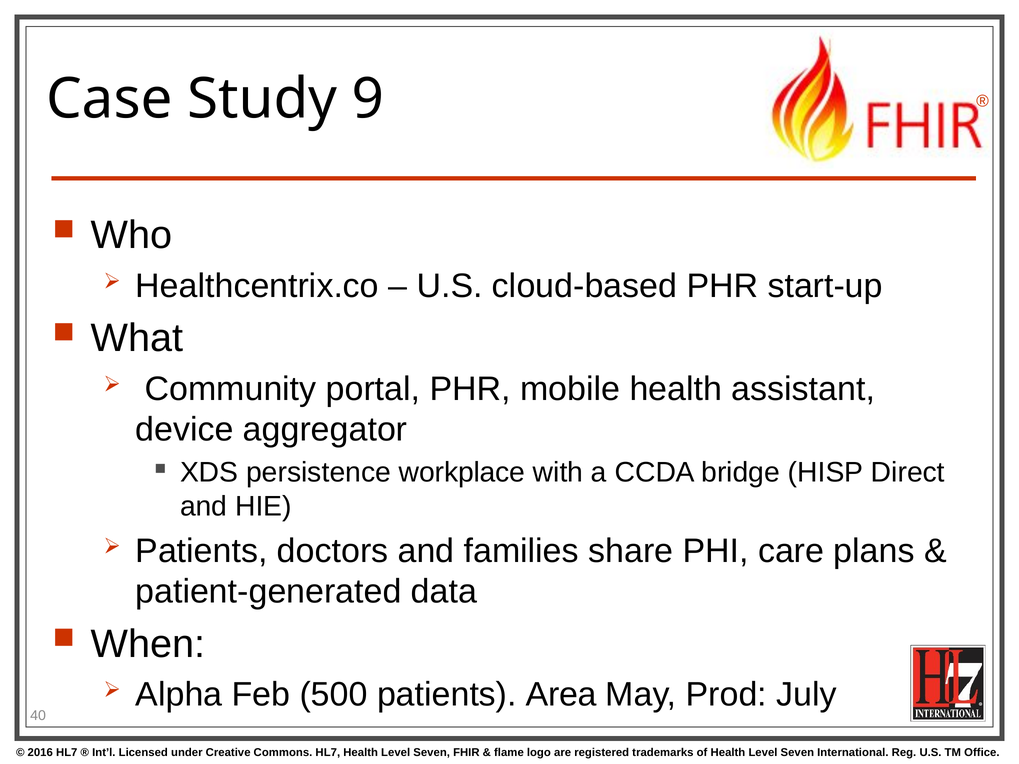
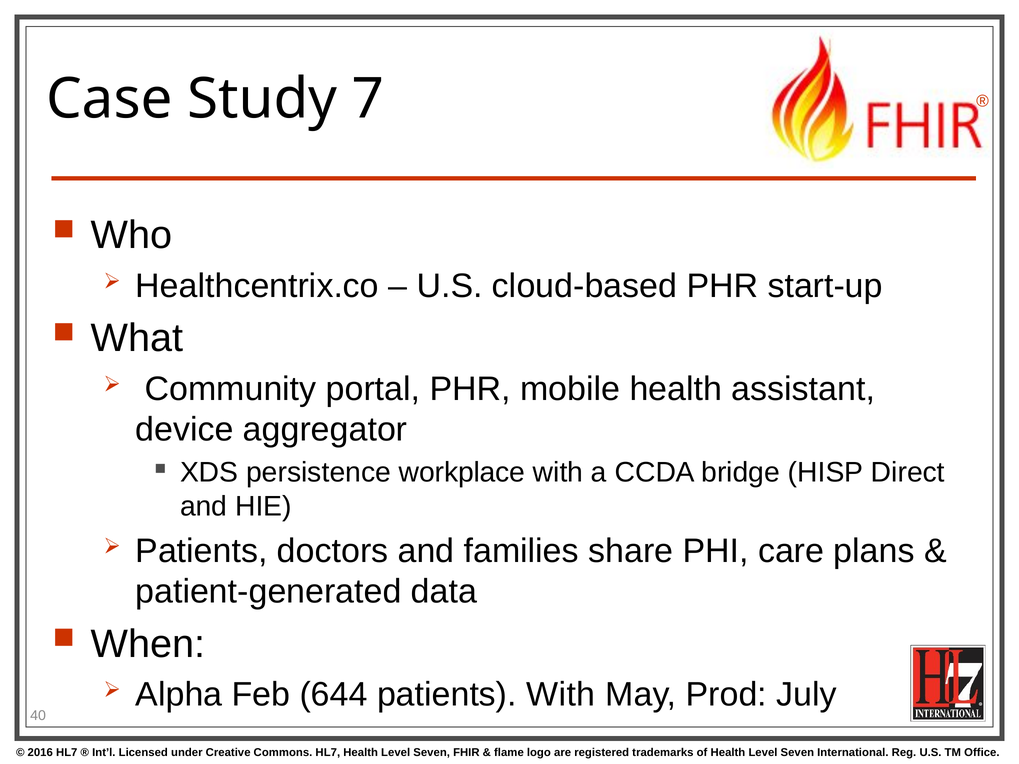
9: 9 -> 7 (368, 99)
500: 500 -> 644 (334, 695)
patients Area: Area -> With (561, 695)
